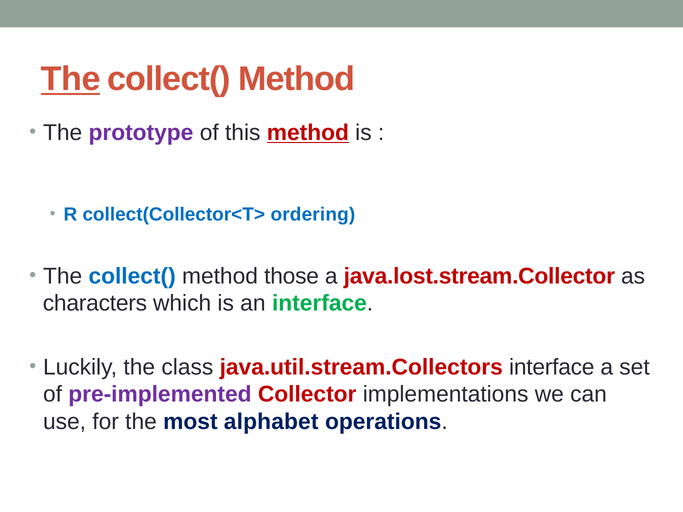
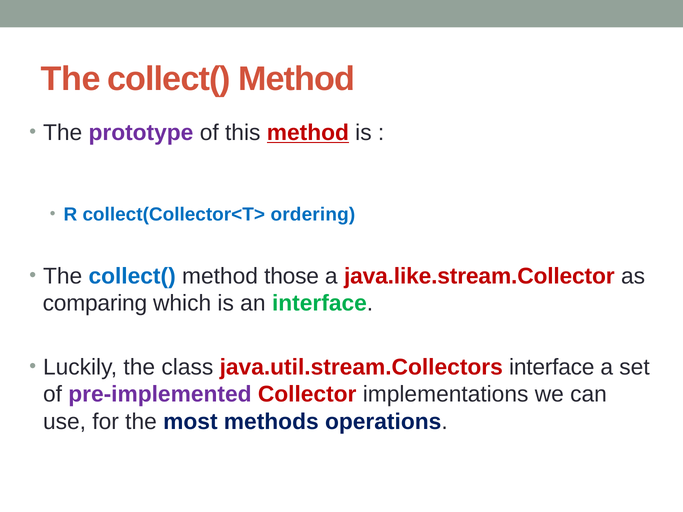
The underline: present -> none (71, 79)
java.lost.stream.Collector: java.lost.stream.Collector -> java.like.stream.Collector (479, 276)
characters: characters -> comparing (95, 304)
alphabet: alphabet -> methods (271, 422)
